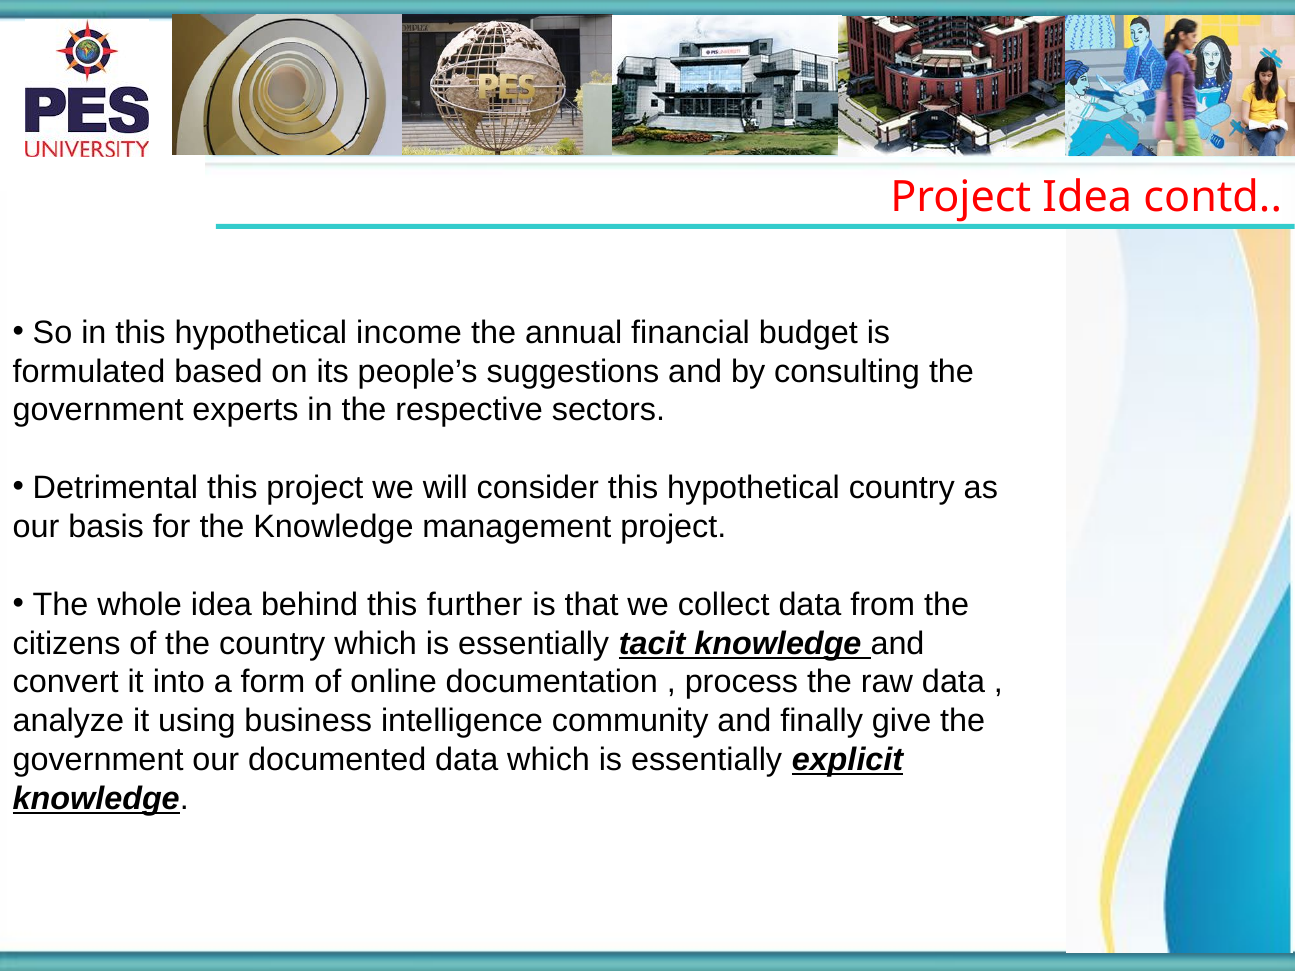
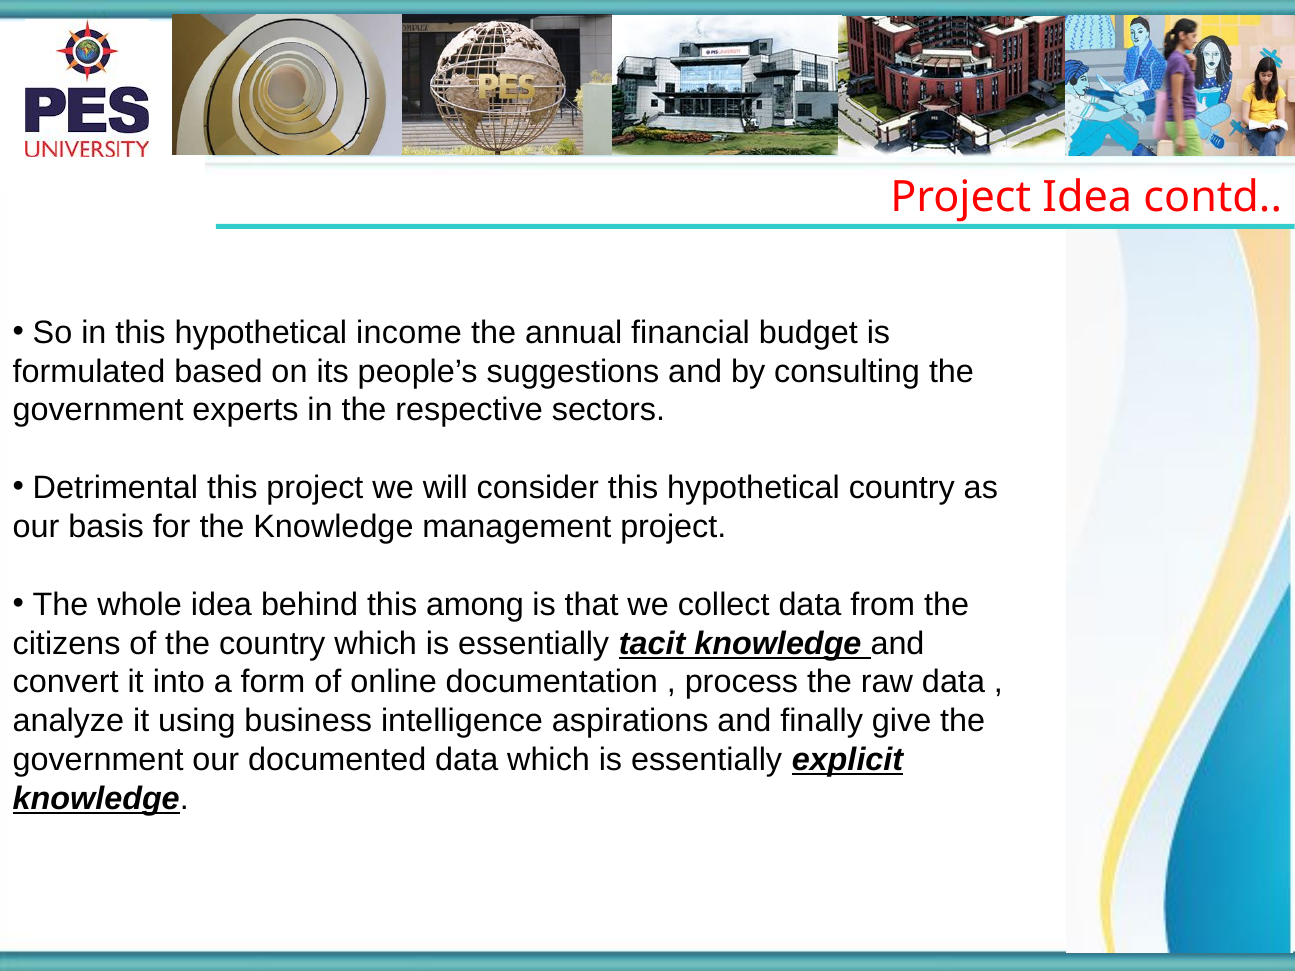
further: further -> among (475, 605)
community: community -> aspirations (630, 721)
